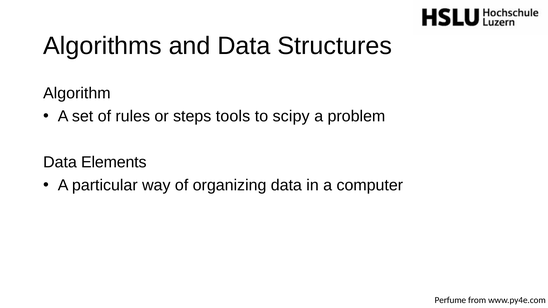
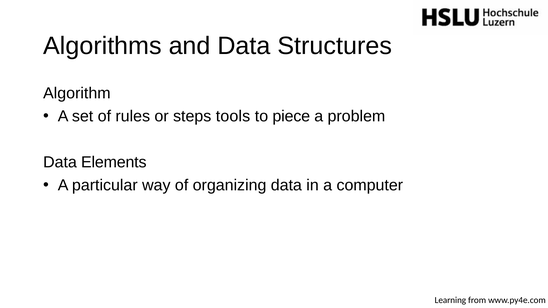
scipy: scipy -> piece (291, 116)
Perfume: Perfume -> Learning (450, 300)
